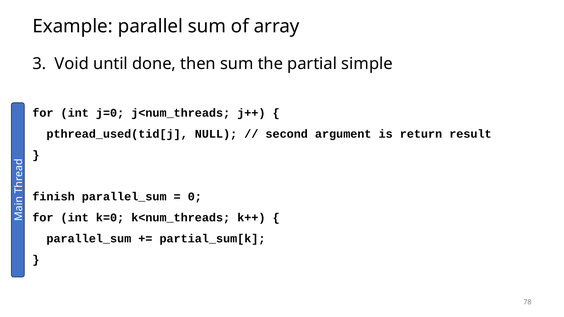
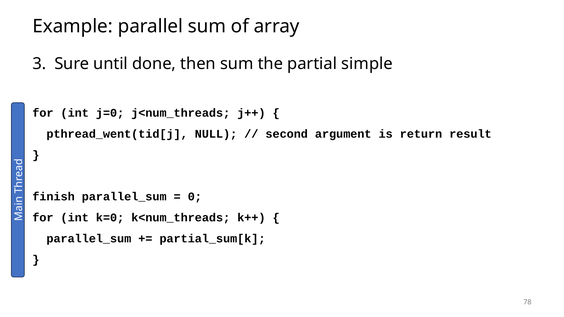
Void: Void -> Sure (72, 64)
pthread_used(tid[j: pthread_used(tid[j -> pthread_went(tid[j (117, 134)
